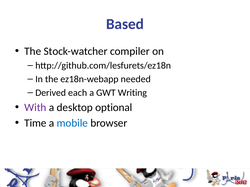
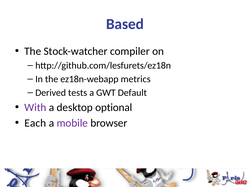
needed: needed -> metrics (136, 79)
each: each -> tests (78, 93)
Writing: Writing -> Default (132, 93)
Time: Time -> Each (35, 123)
mobile colour: blue -> purple (72, 123)
